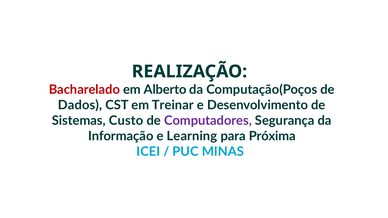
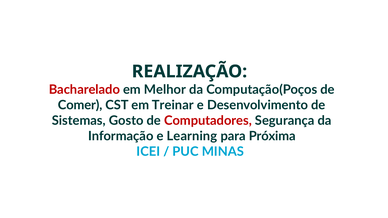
Alberto: Alberto -> Melhor (165, 90)
Dados: Dados -> Comer (80, 105)
Custo: Custo -> Gosto (126, 121)
Computadores colour: purple -> red (208, 121)
